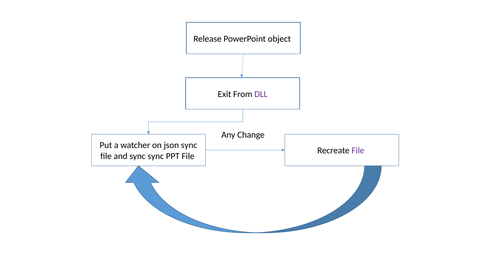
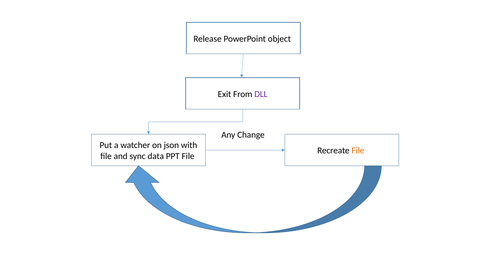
json sync: sync -> with (189, 145)
File colour: purple -> orange (358, 151)
sync sync: sync -> data (156, 156)
